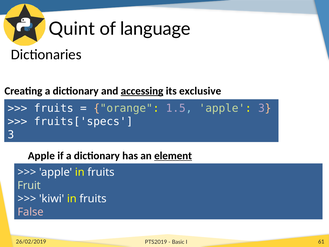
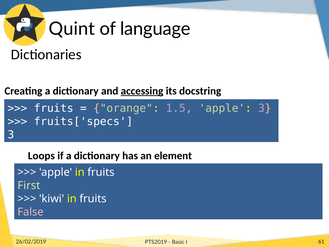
exclusive: exclusive -> docstring (200, 91)
Apple: Apple -> Loops (41, 156)
element underline: present -> none (173, 156)
Fruit: Fruit -> First (29, 185)
